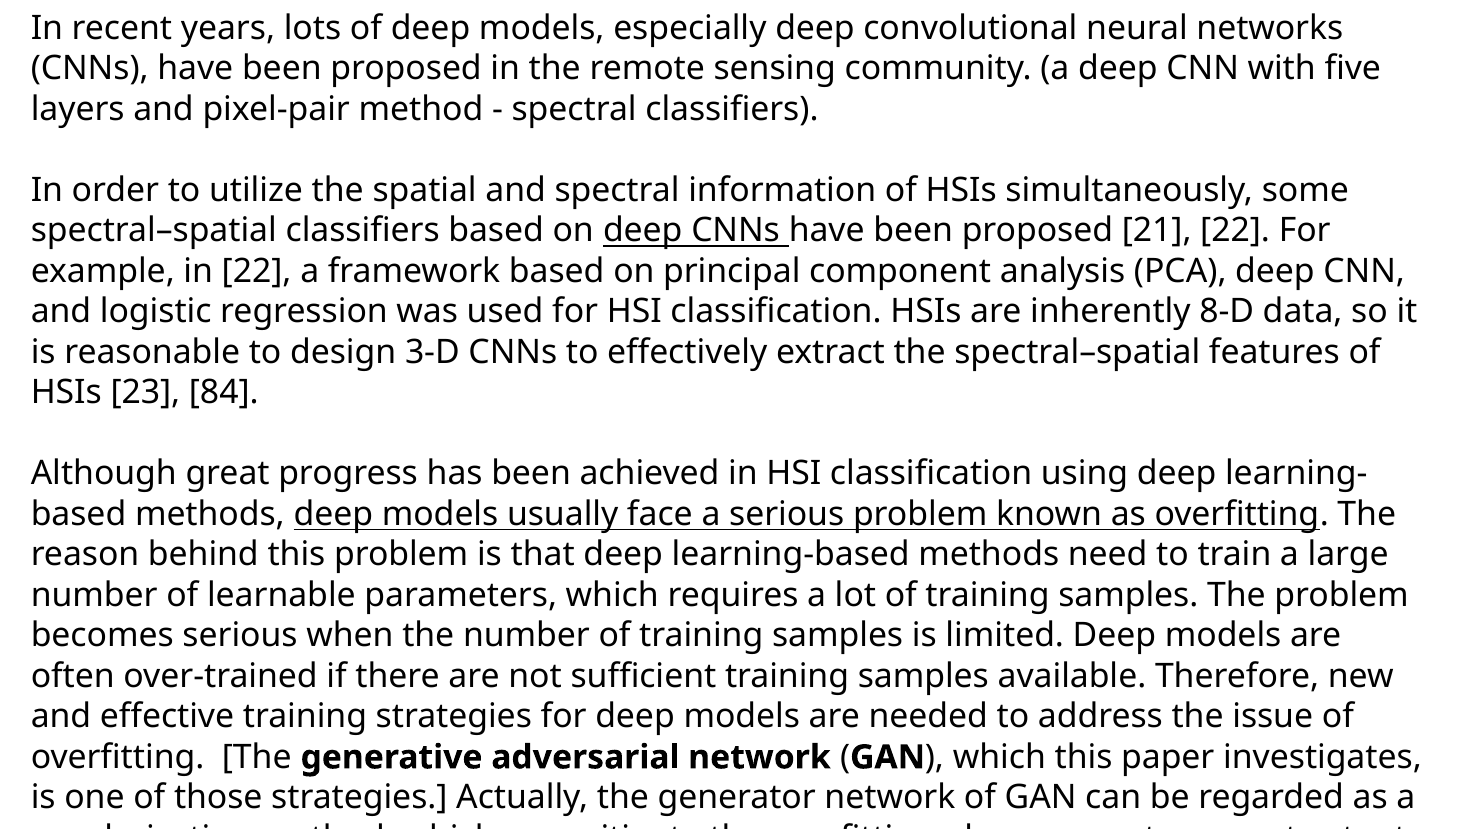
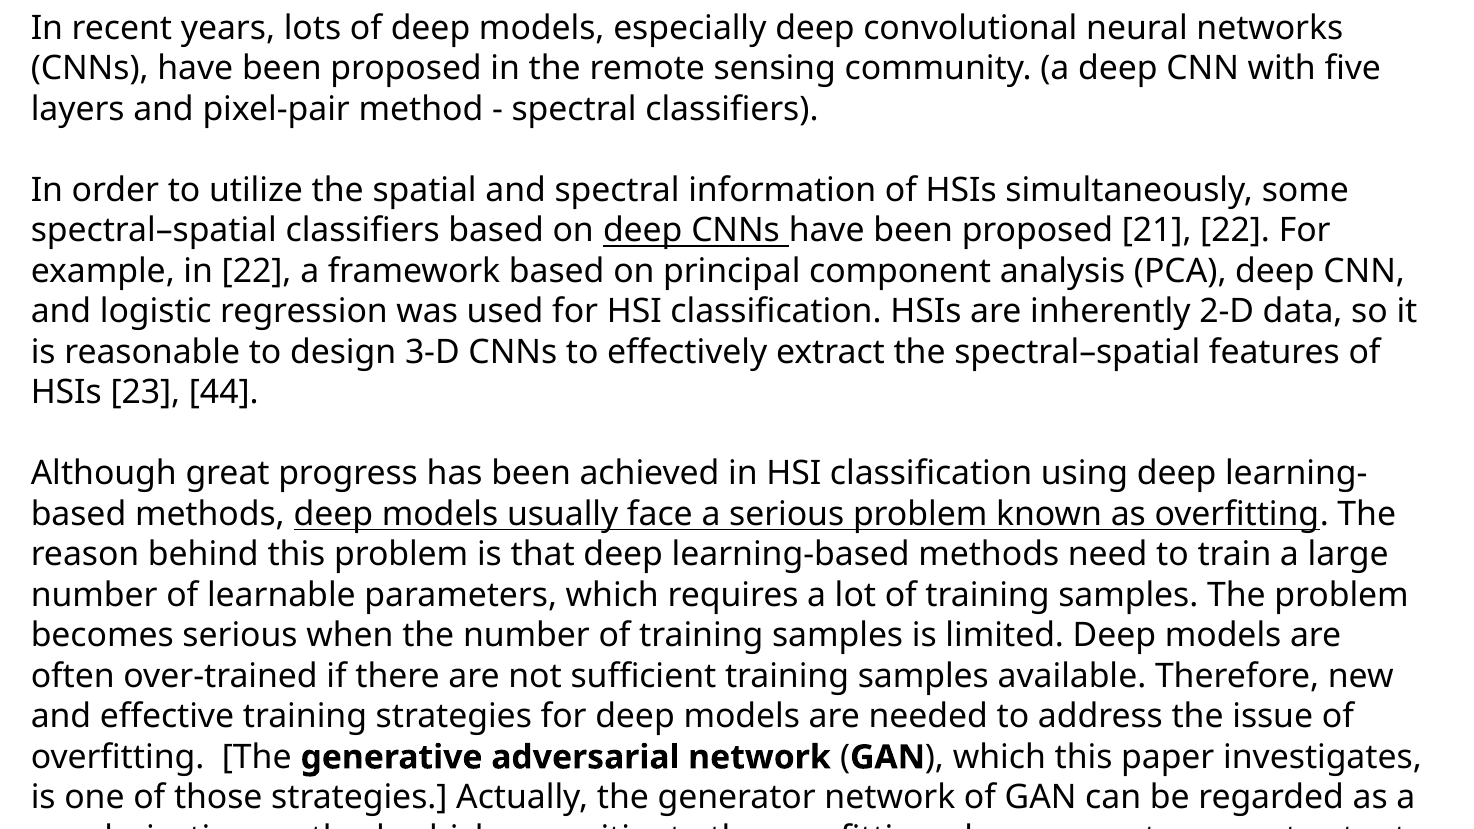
8-D: 8-D -> 2-D (1227, 312)
84: 84 -> 44 (224, 393)
